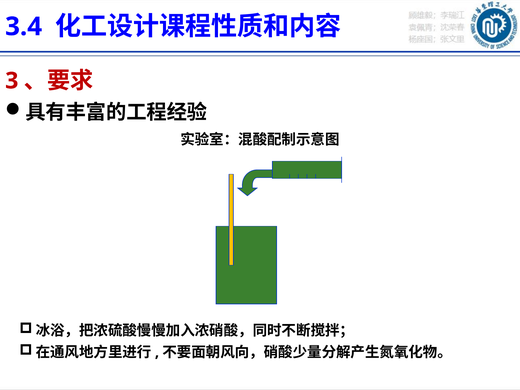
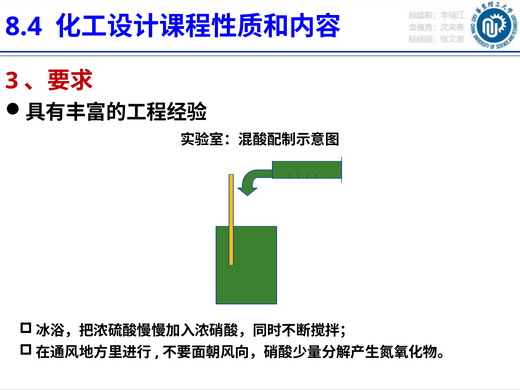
3.4: 3.4 -> 8.4 (24, 27)
